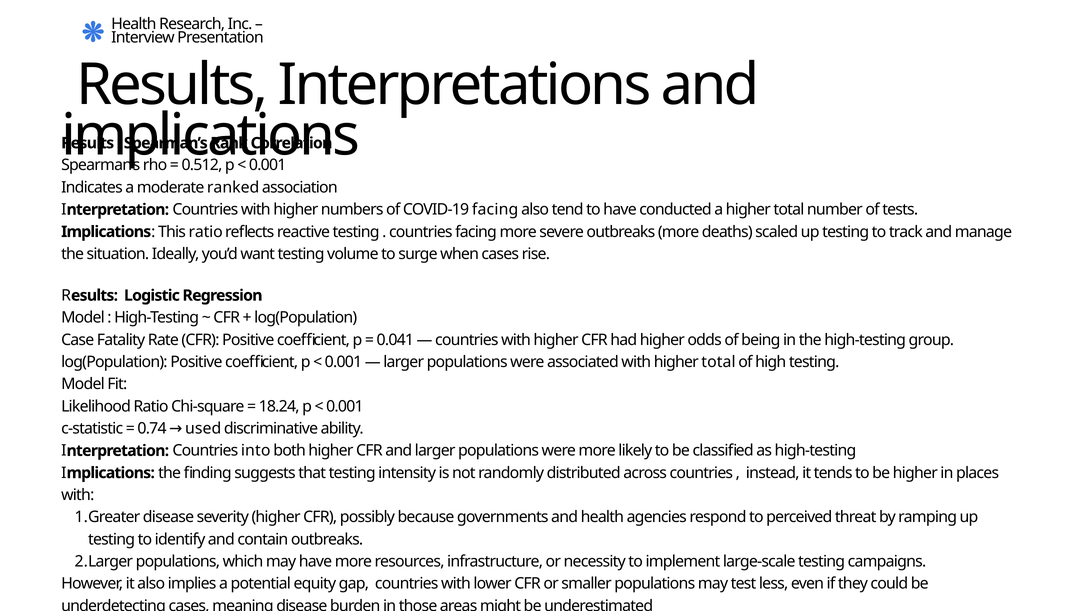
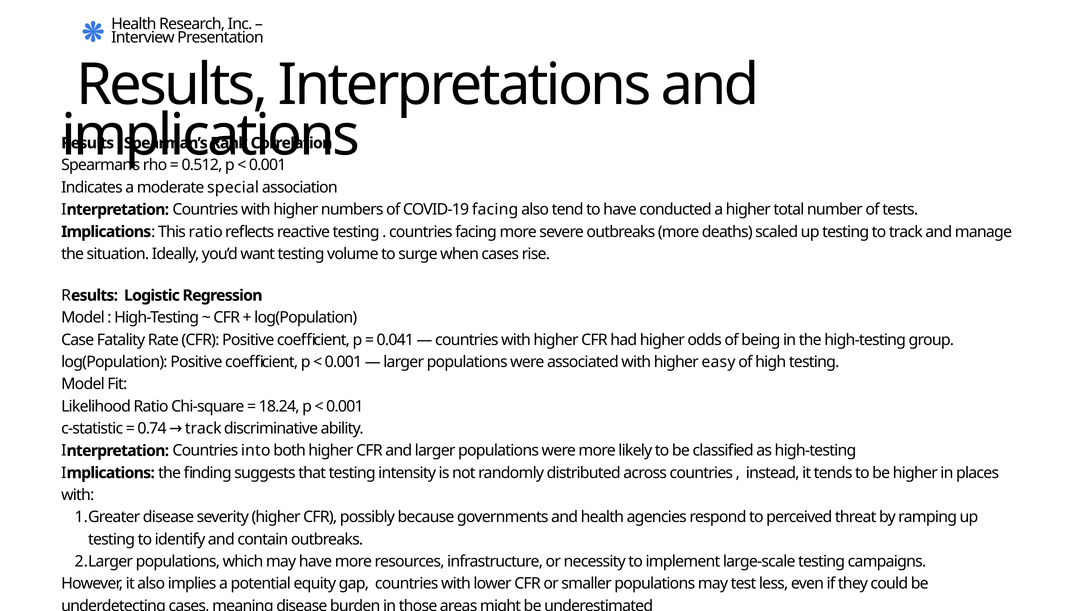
ranked: ranked -> special (233, 188)
with higher total: total -> easy (718, 362)
0.74 used: used -> track (203, 429)
